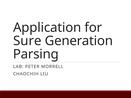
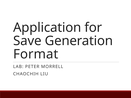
Sure: Sure -> Save (27, 41)
Parsing: Parsing -> Format (36, 54)
